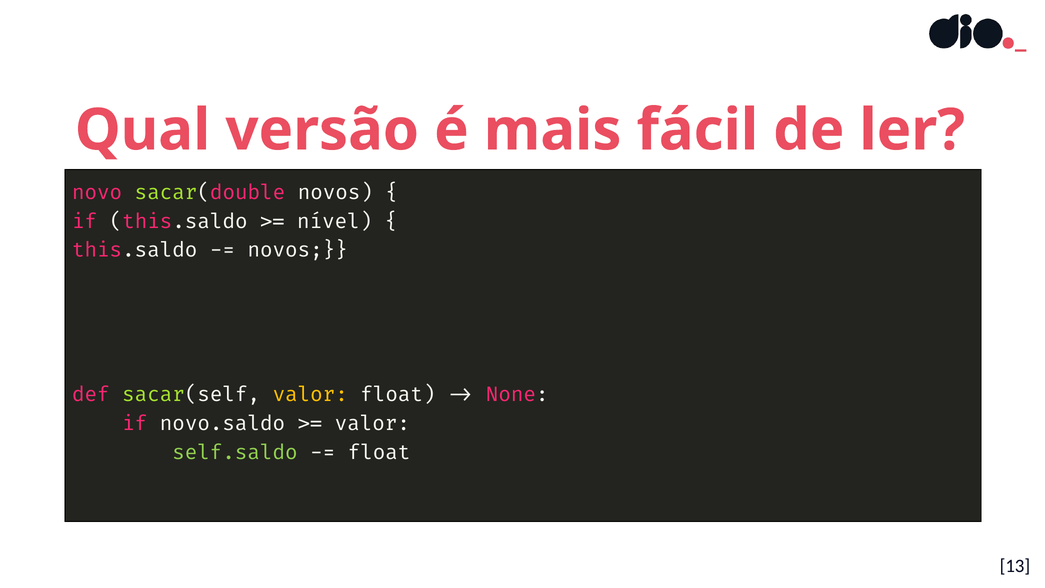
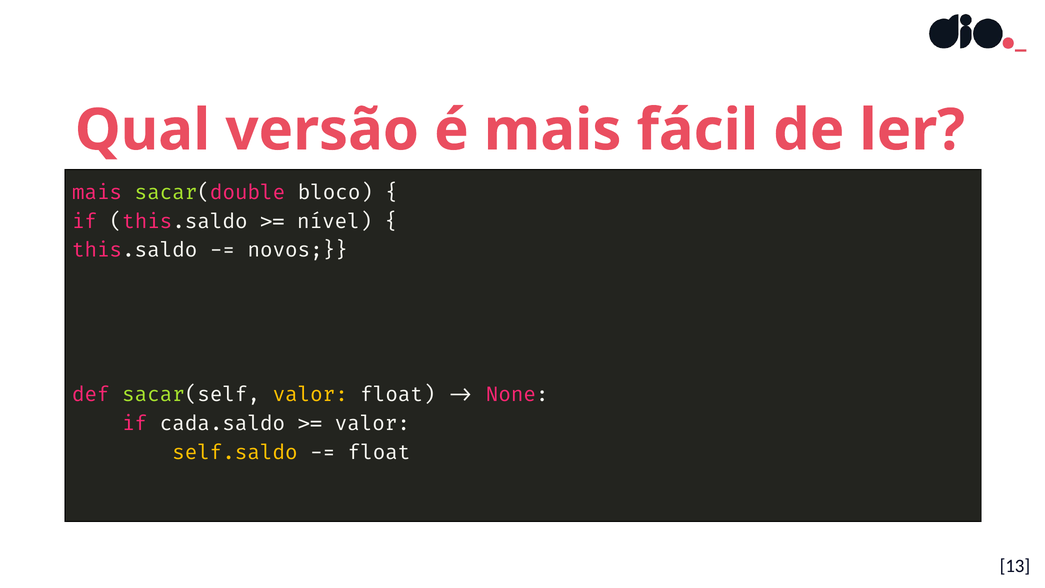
novo: novo -> mais (97, 192)
sacar(double novos: novos -> bloco (335, 192)
novo.saldo: novo.saldo -> cada.saldo (222, 423)
self.saldo colour: light green -> yellow (235, 452)
